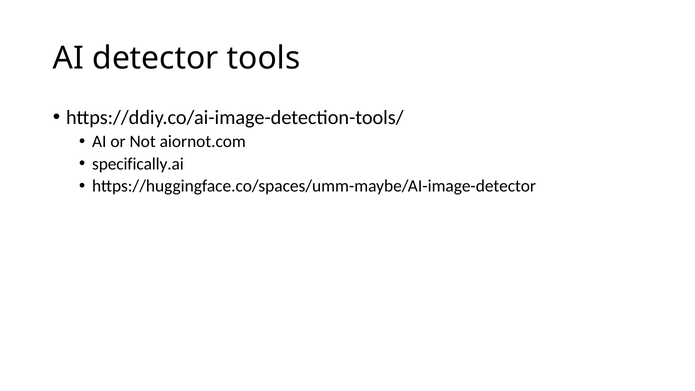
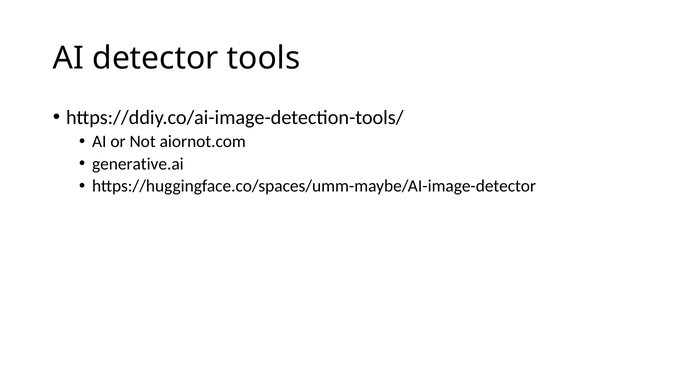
specifically.ai: specifically.ai -> generative.ai (138, 164)
